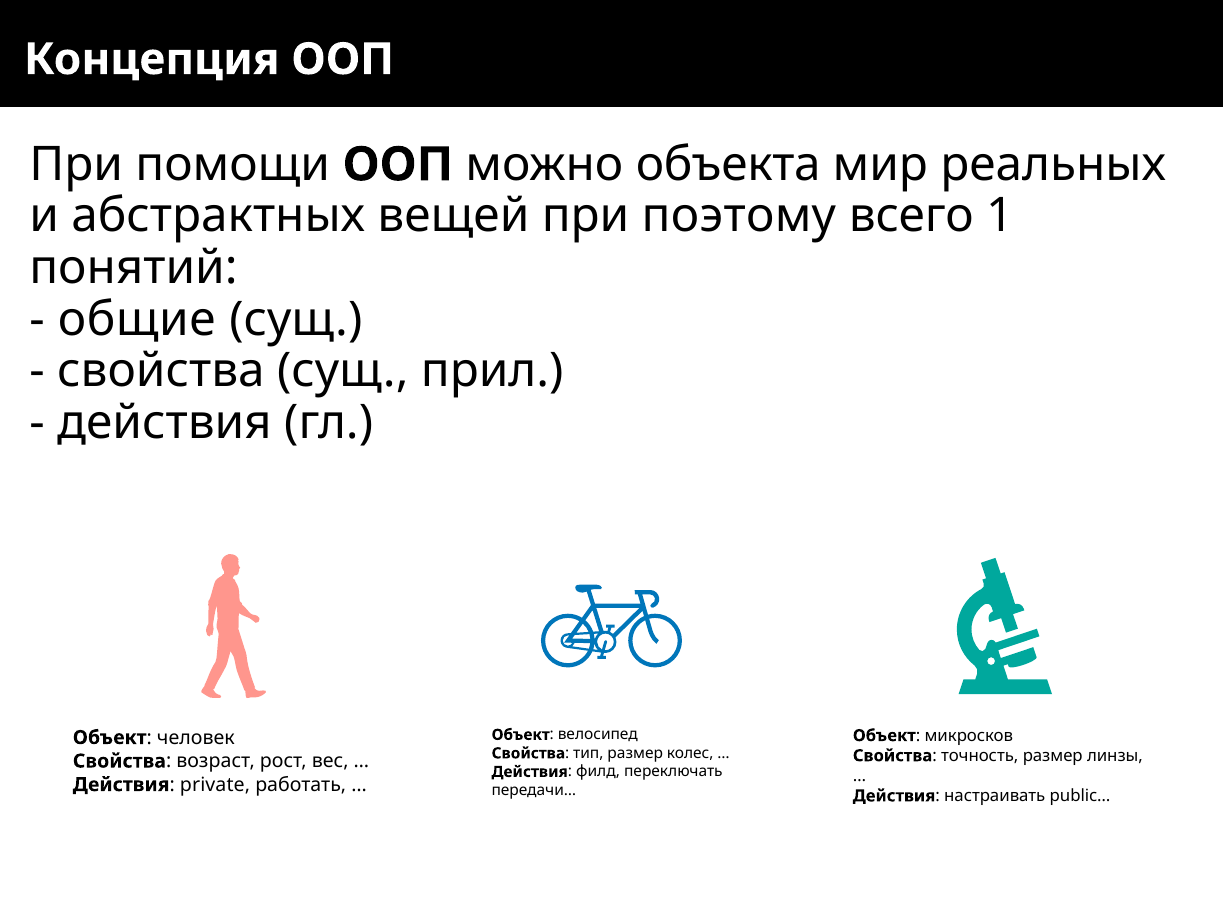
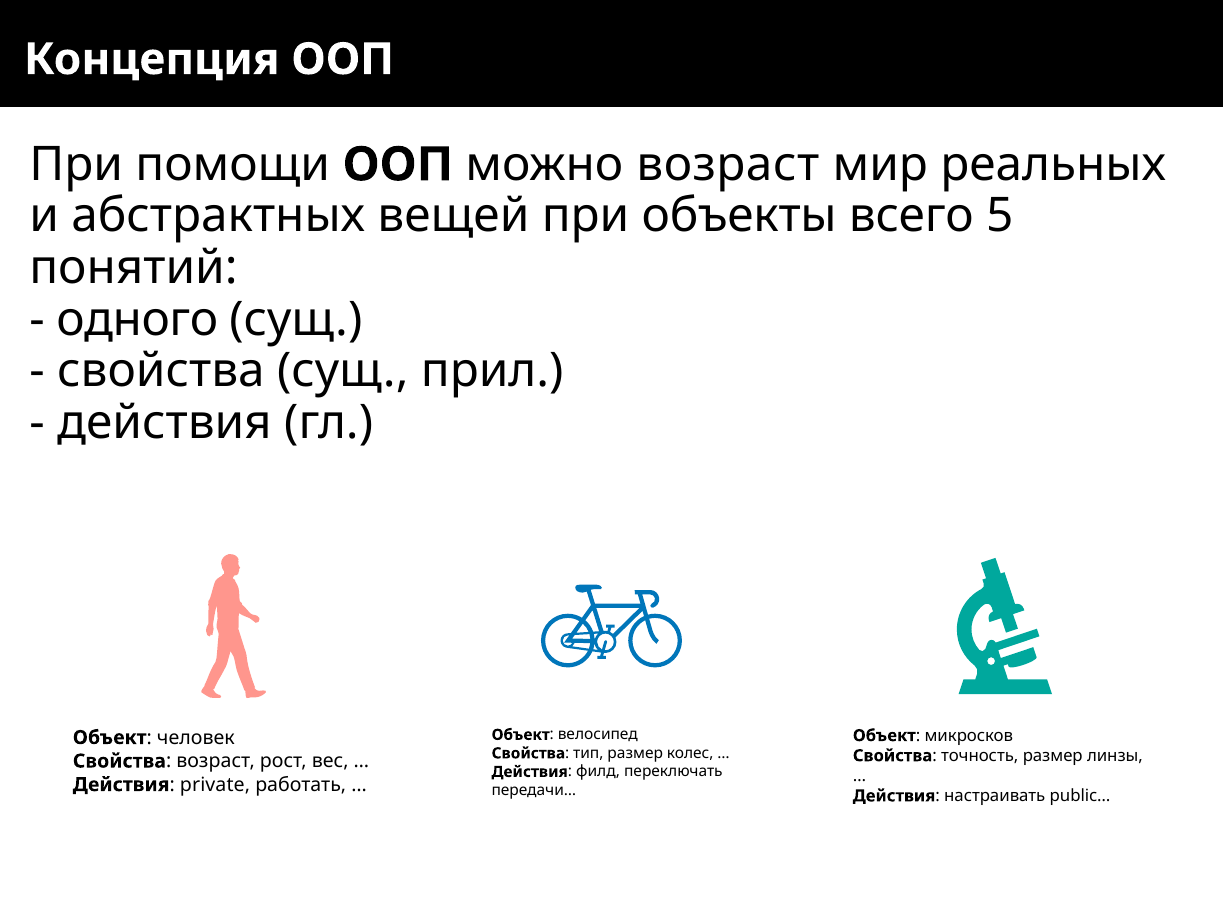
можно объекта: объекта -> возраст (728, 165)
поэтому: поэтому -> объекты (739, 216)
1: 1 -> 5 (1000, 216)
общие: общие -> одного (137, 319)
